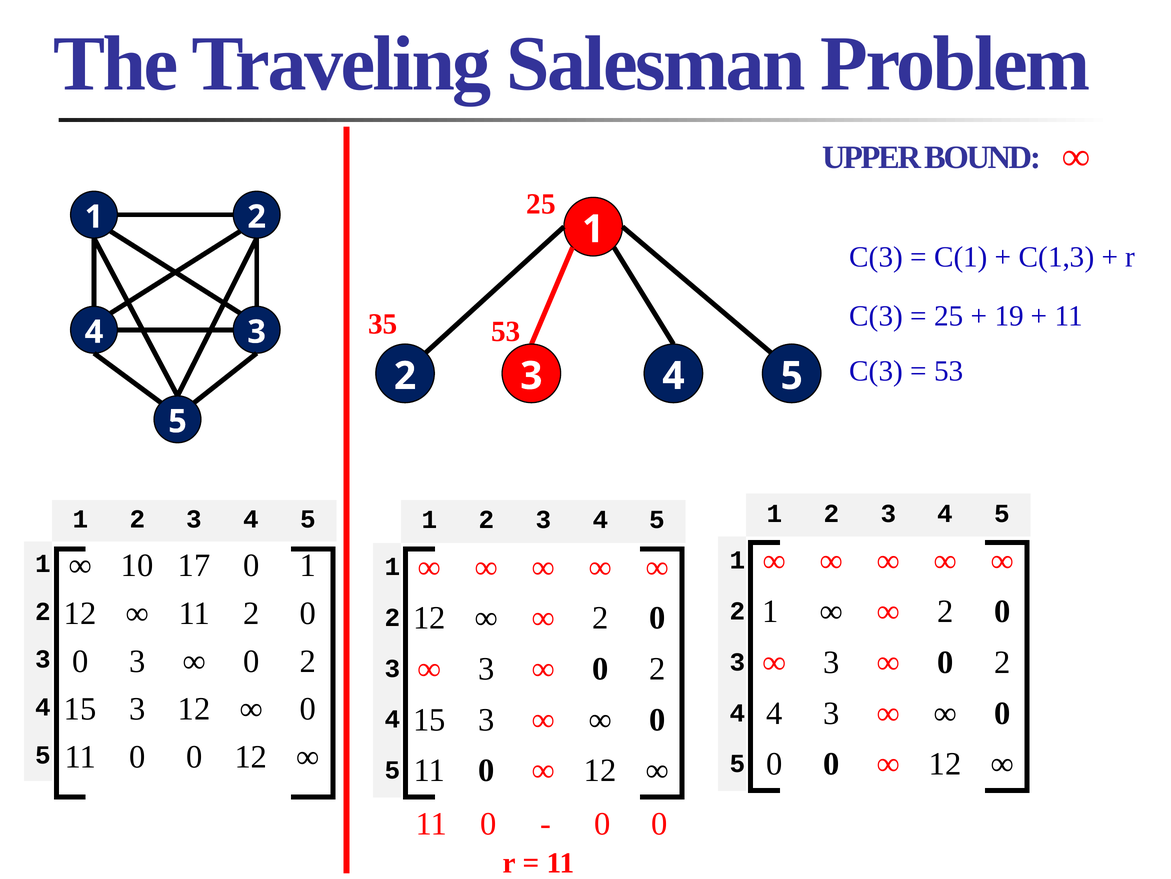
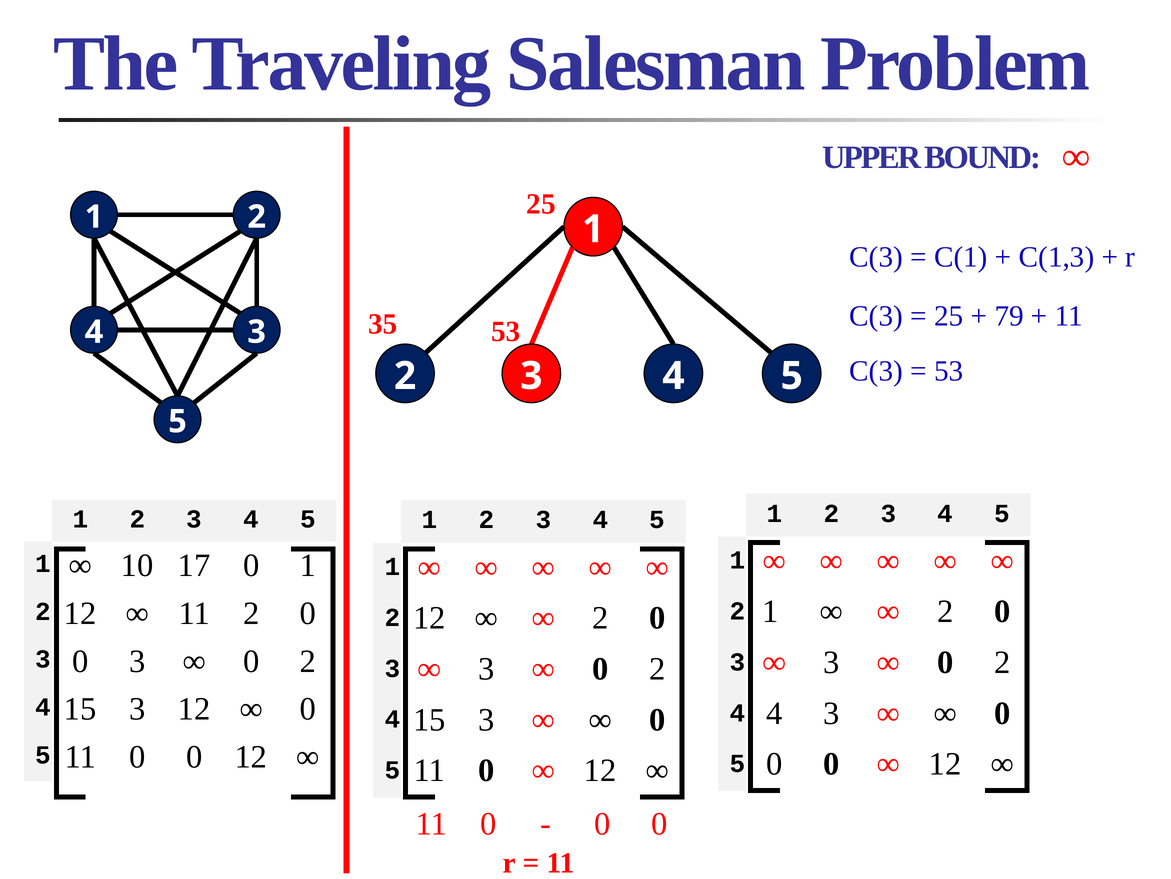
19: 19 -> 79 (1009, 316)
